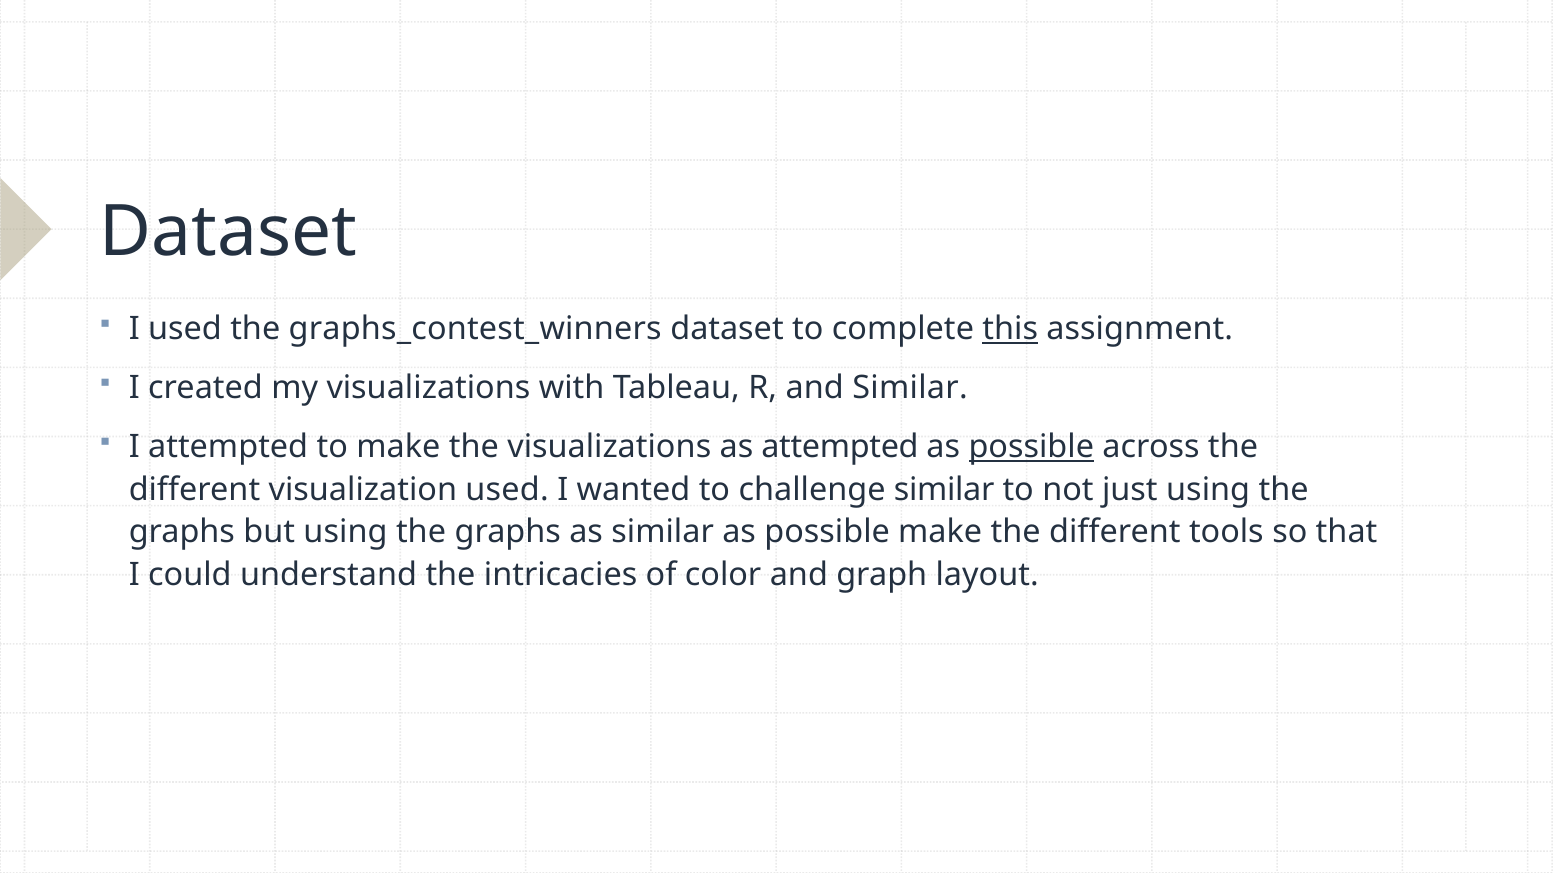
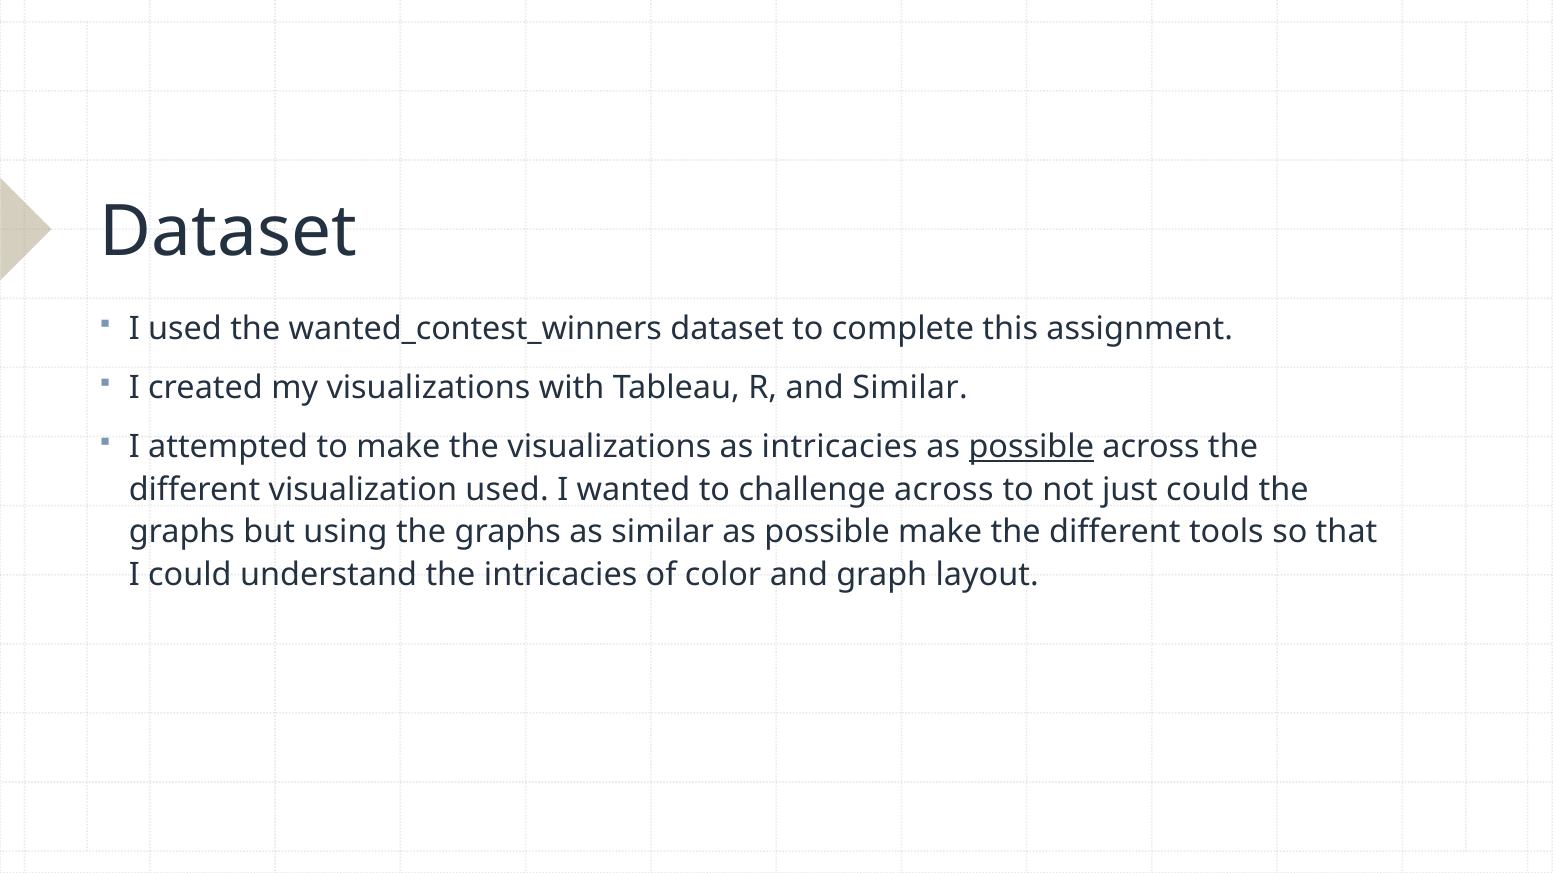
graphs_contest_winners: graphs_contest_winners -> wanted_contest_winners (475, 329)
this underline: present -> none (1010, 329)
as attempted: attempted -> intricacies (840, 447)
challenge similar: similar -> across (944, 490)
just using: using -> could (1208, 490)
